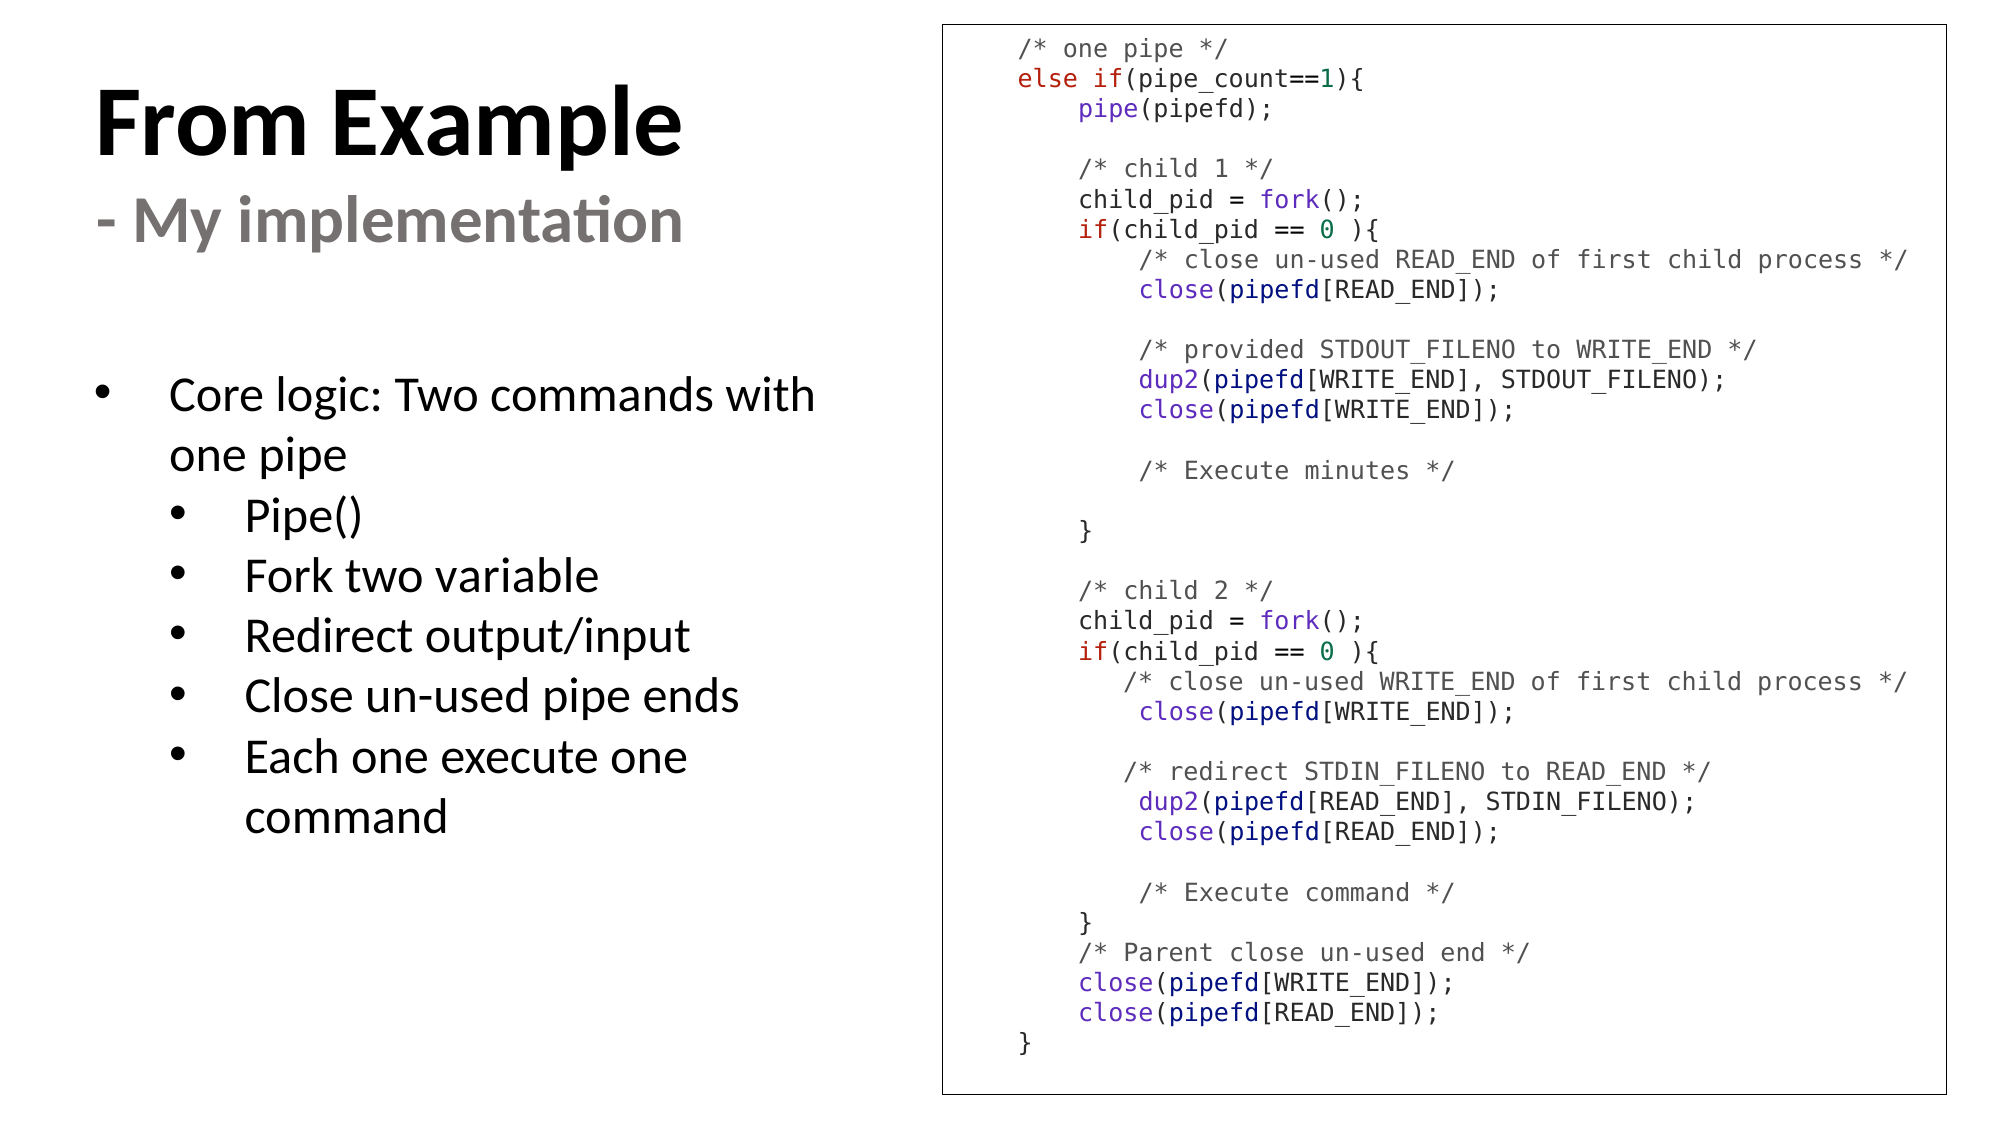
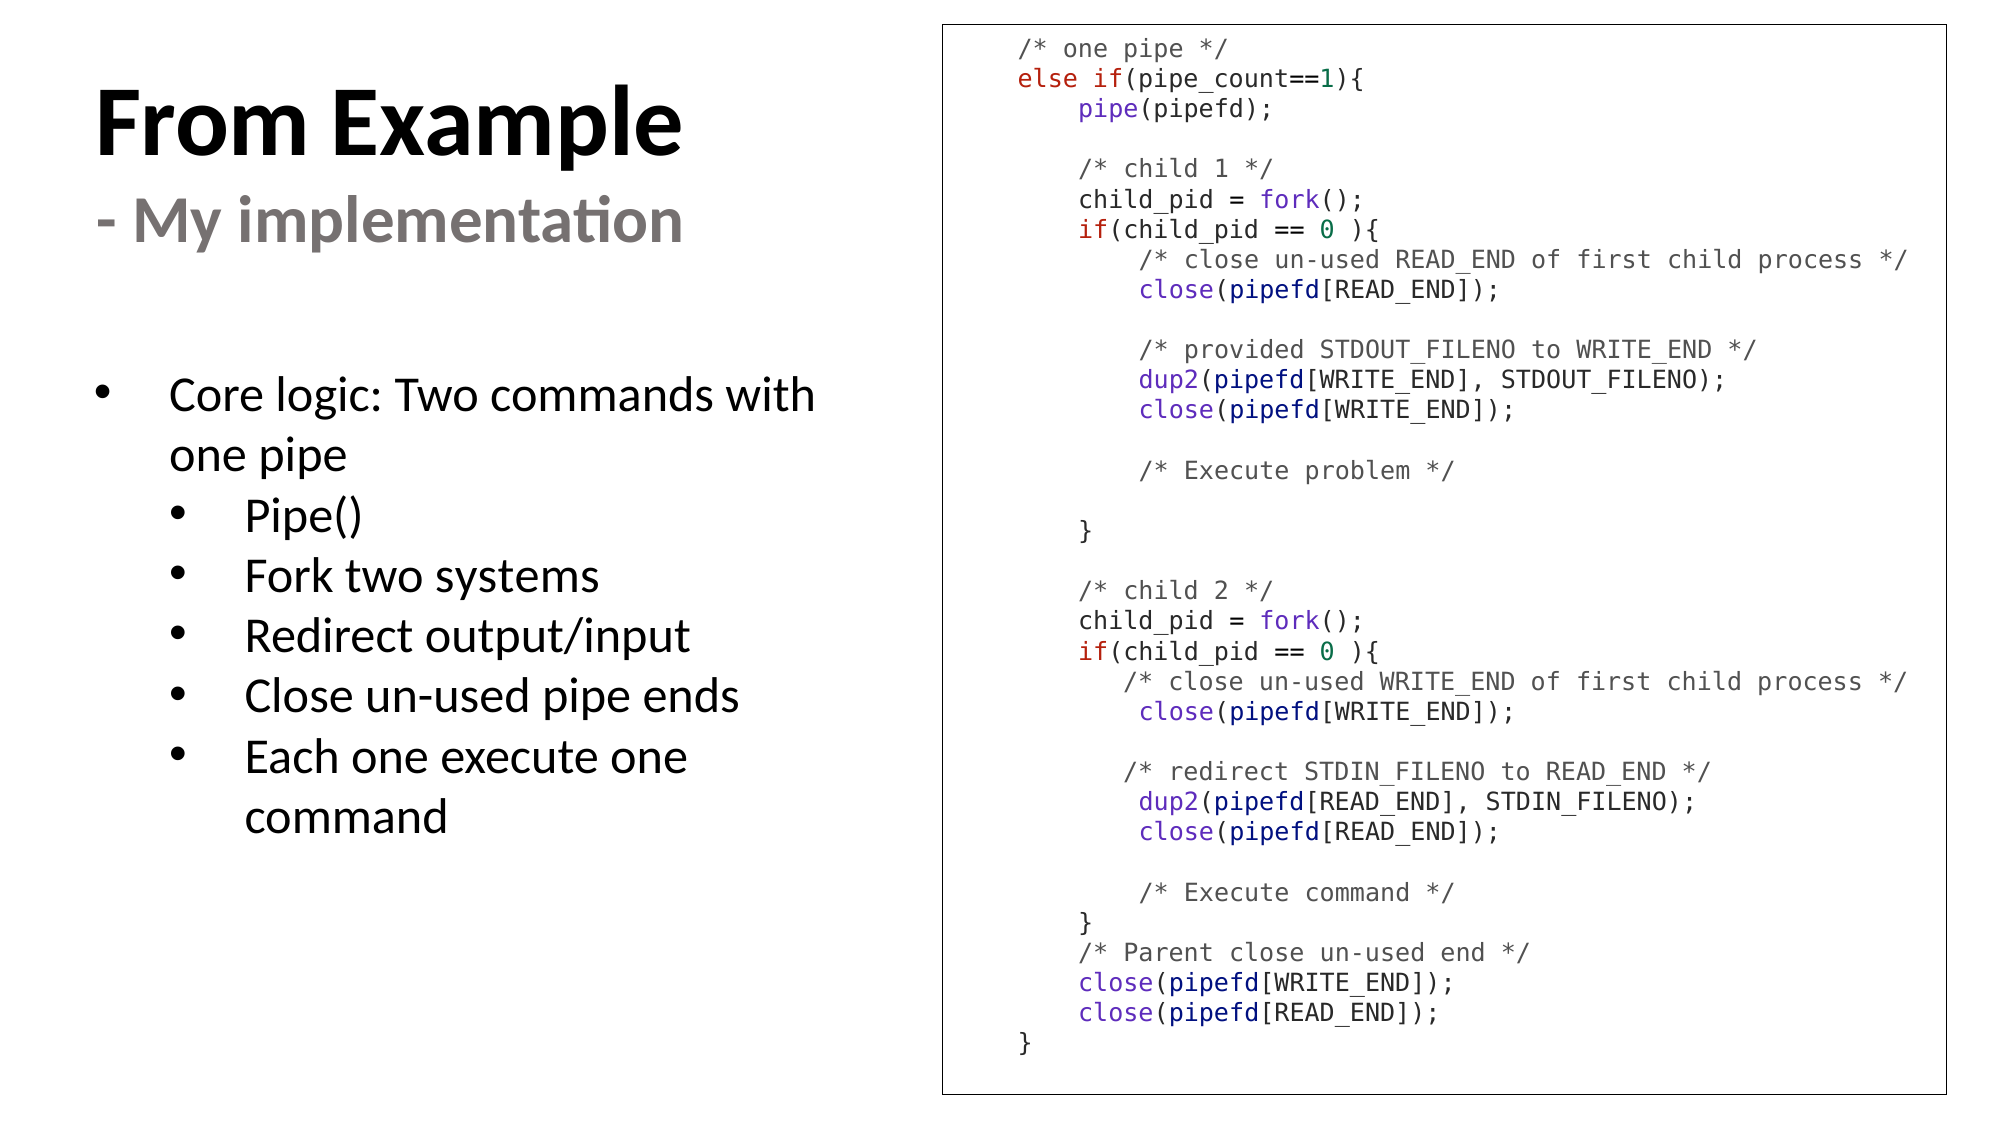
minutes: minutes -> problem (1358, 471)
variable: variable -> systems (517, 576)
